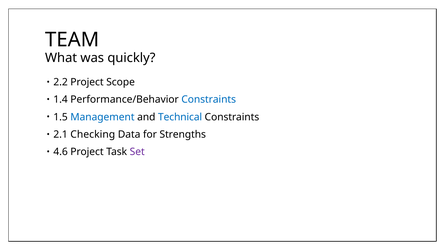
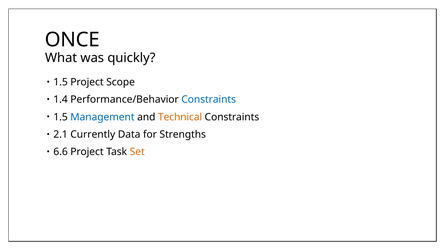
TEAM: TEAM -> ONCE (72, 40)
2.2: 2.2 -> 1.5 (61, 82)
Technical colour: blue -> orange (180, 117)
Checking: Checking -> Currently (93, 135)
4.6: 4.6 -> 6.6 (61, 152)
Set colour: purple -> orange (137, 152)
